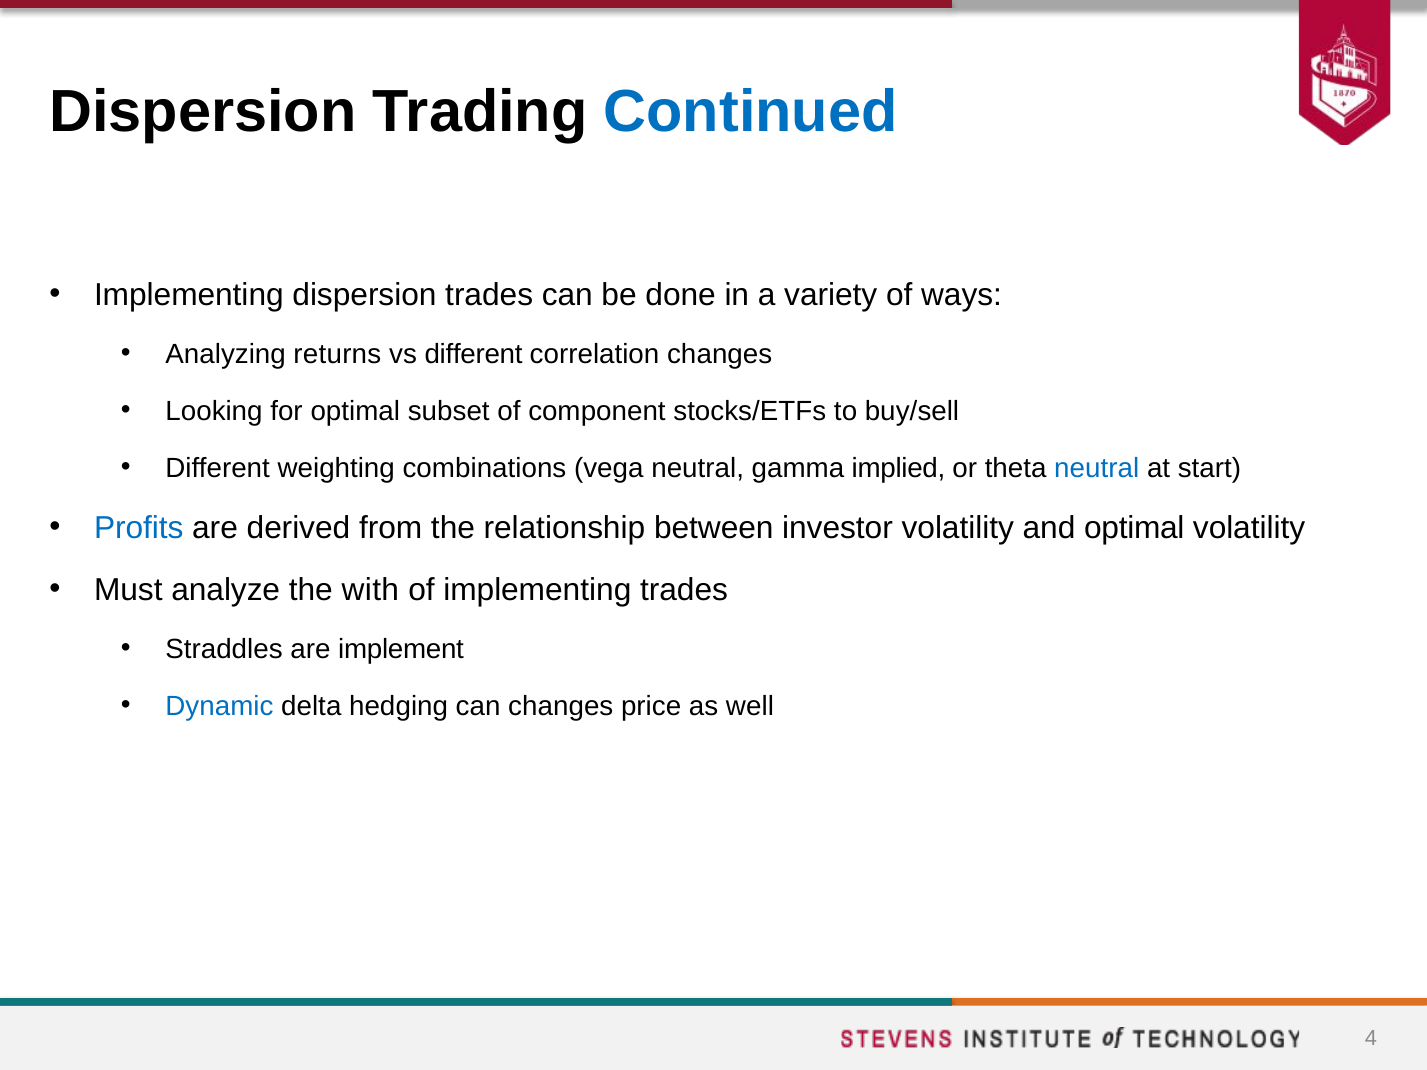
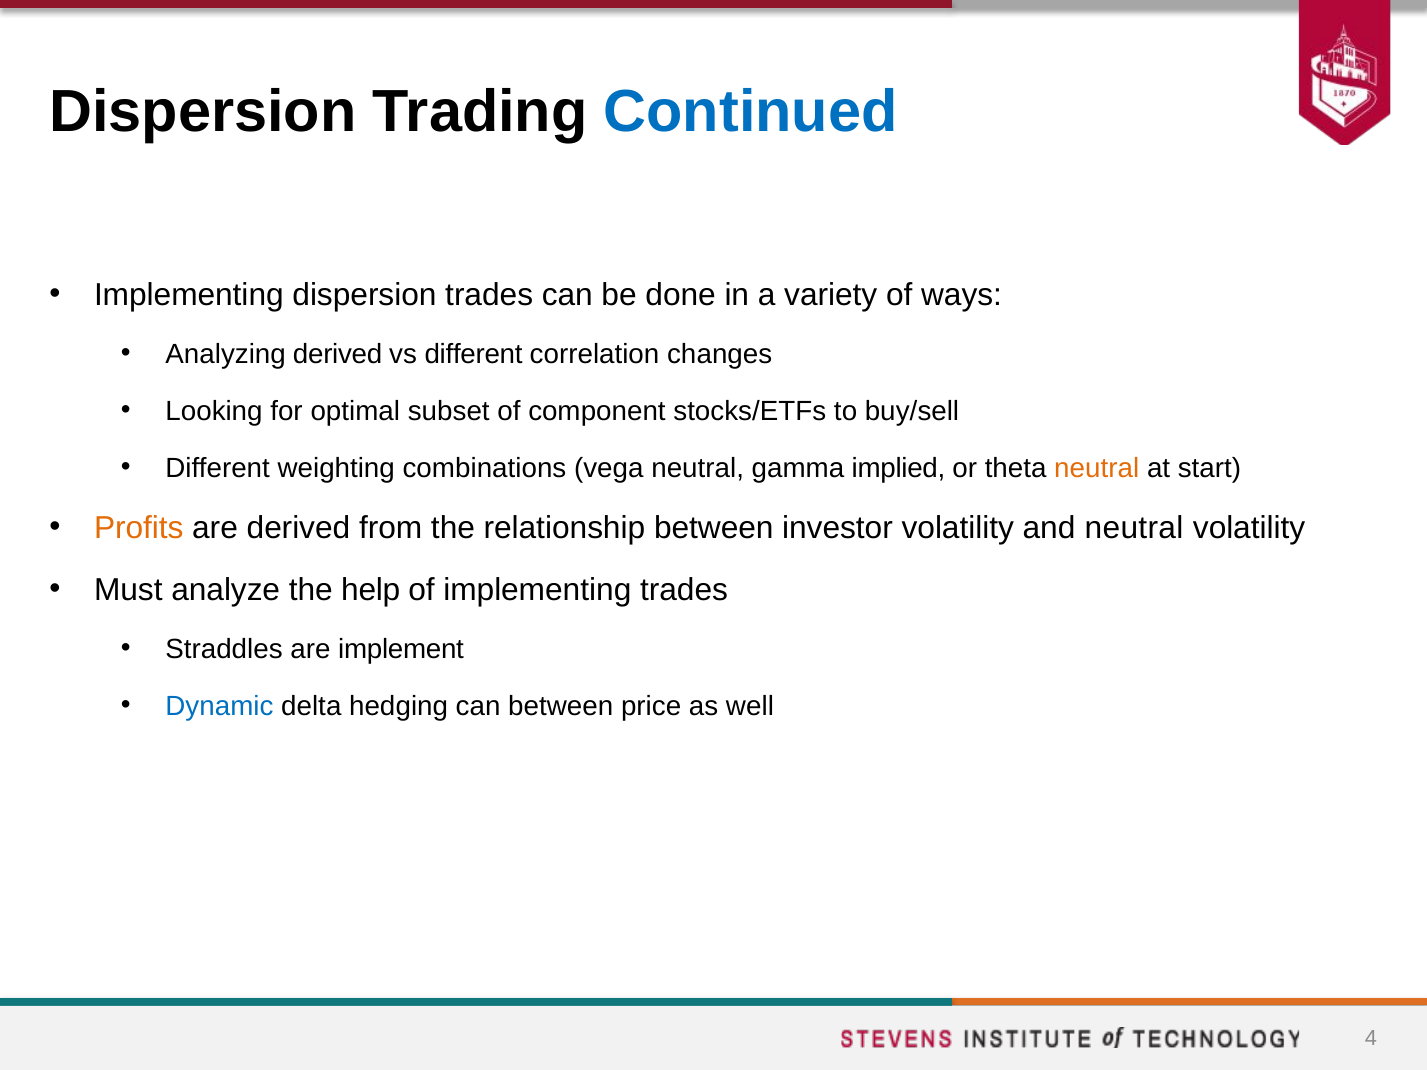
Analyzing returns: returns -> derived (338, 354)
neutral colour: blue -> orange (1097, 468)
Profits colour: blue -> orange (139, 528)
and optimal: optimal -> neutral (1134, 528)
with: with -> help (371, 590)
can changes: changes -> between (561, 706)
